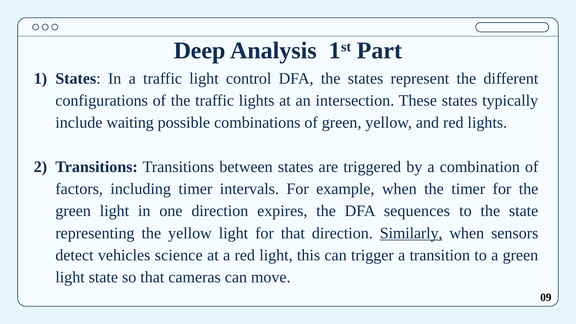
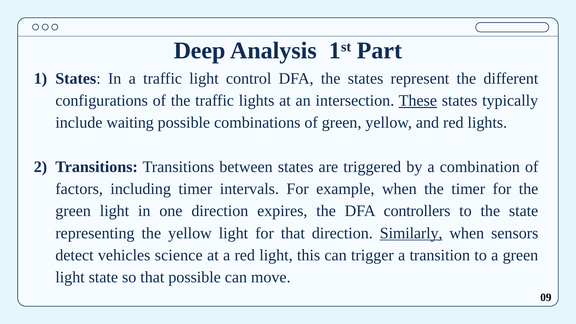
These underline: none -> present (418, 101)
sequences: sequences -> controllers (417, 211)
that cameras: cameras -> possible (195, 277)
